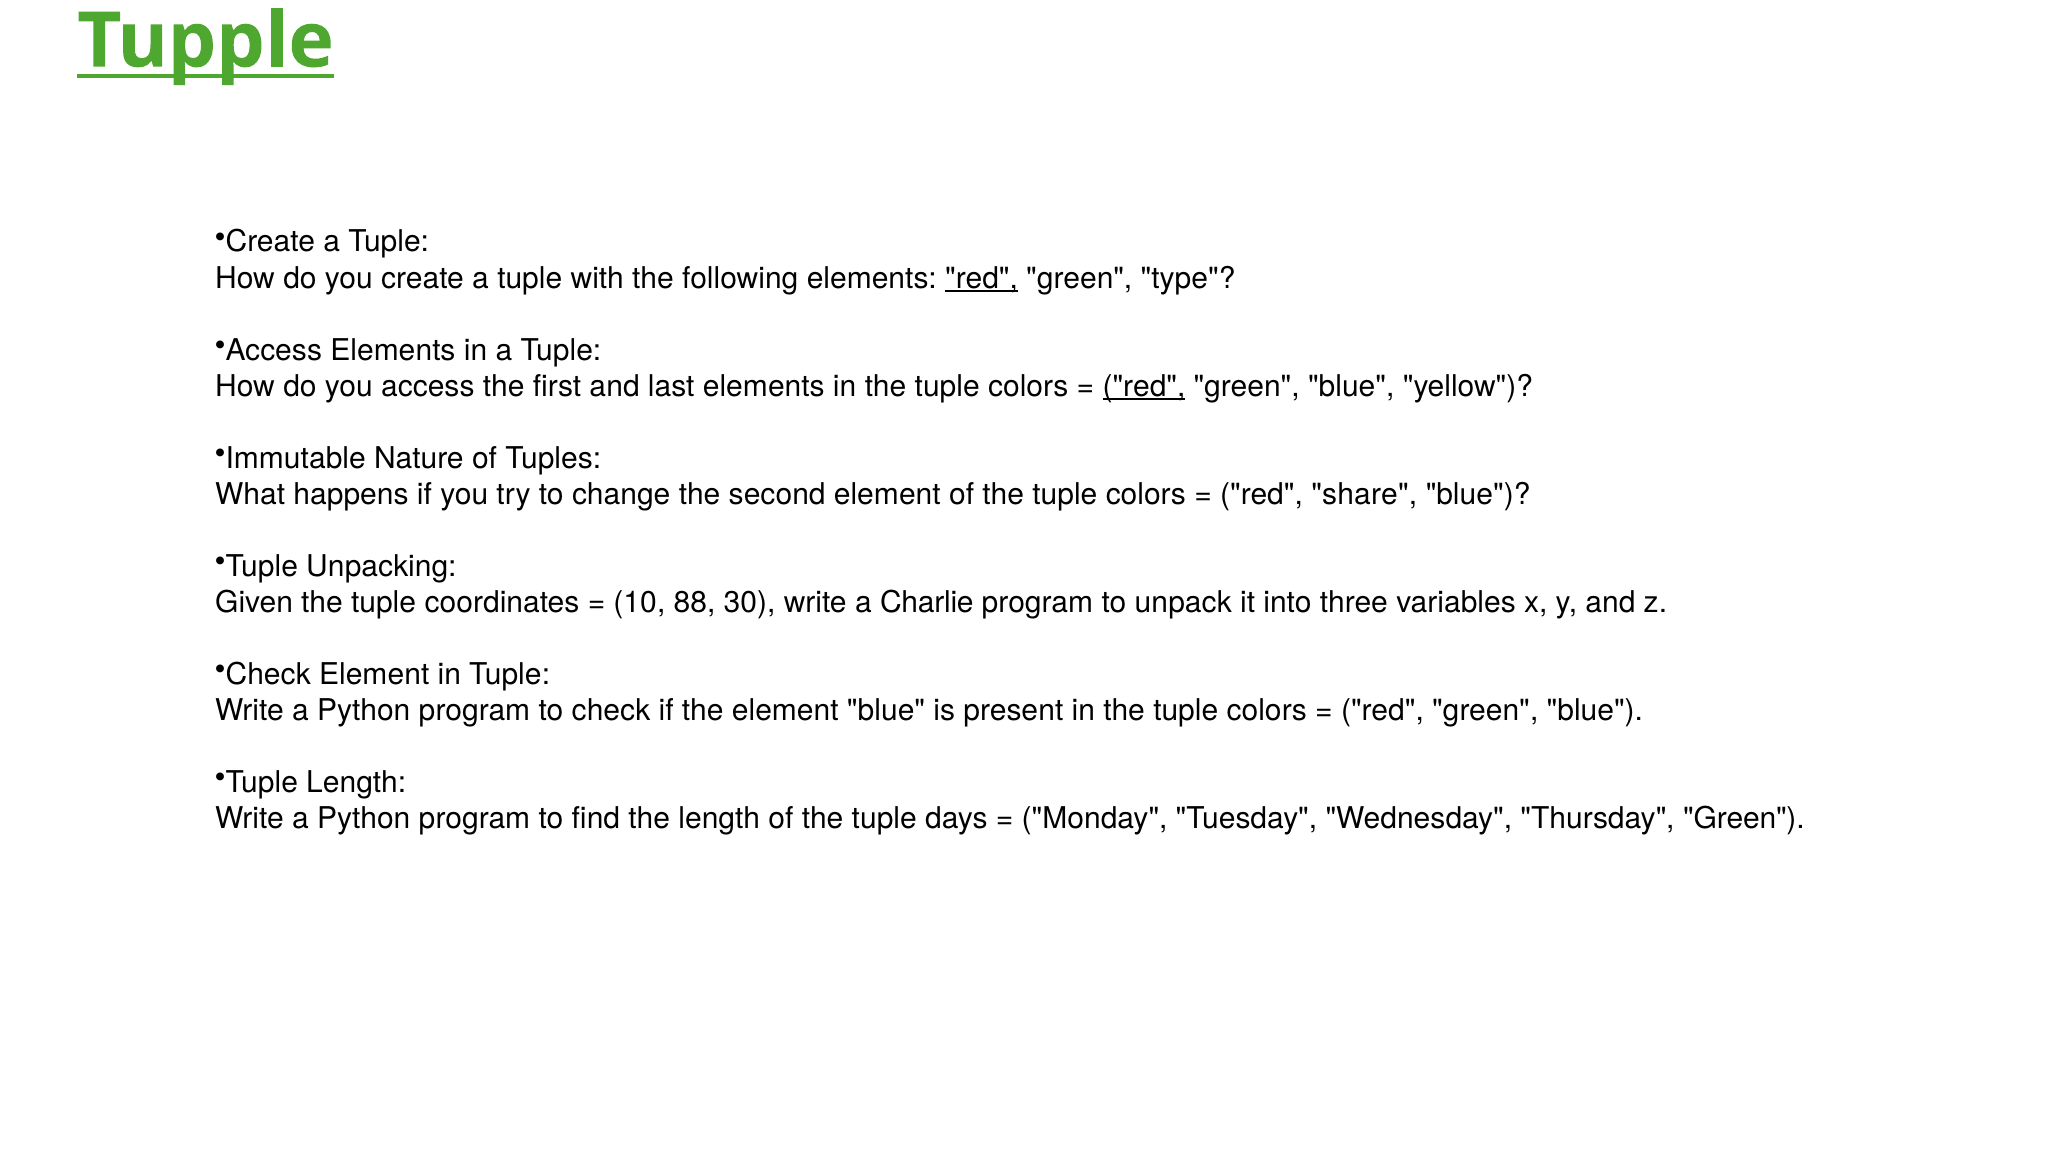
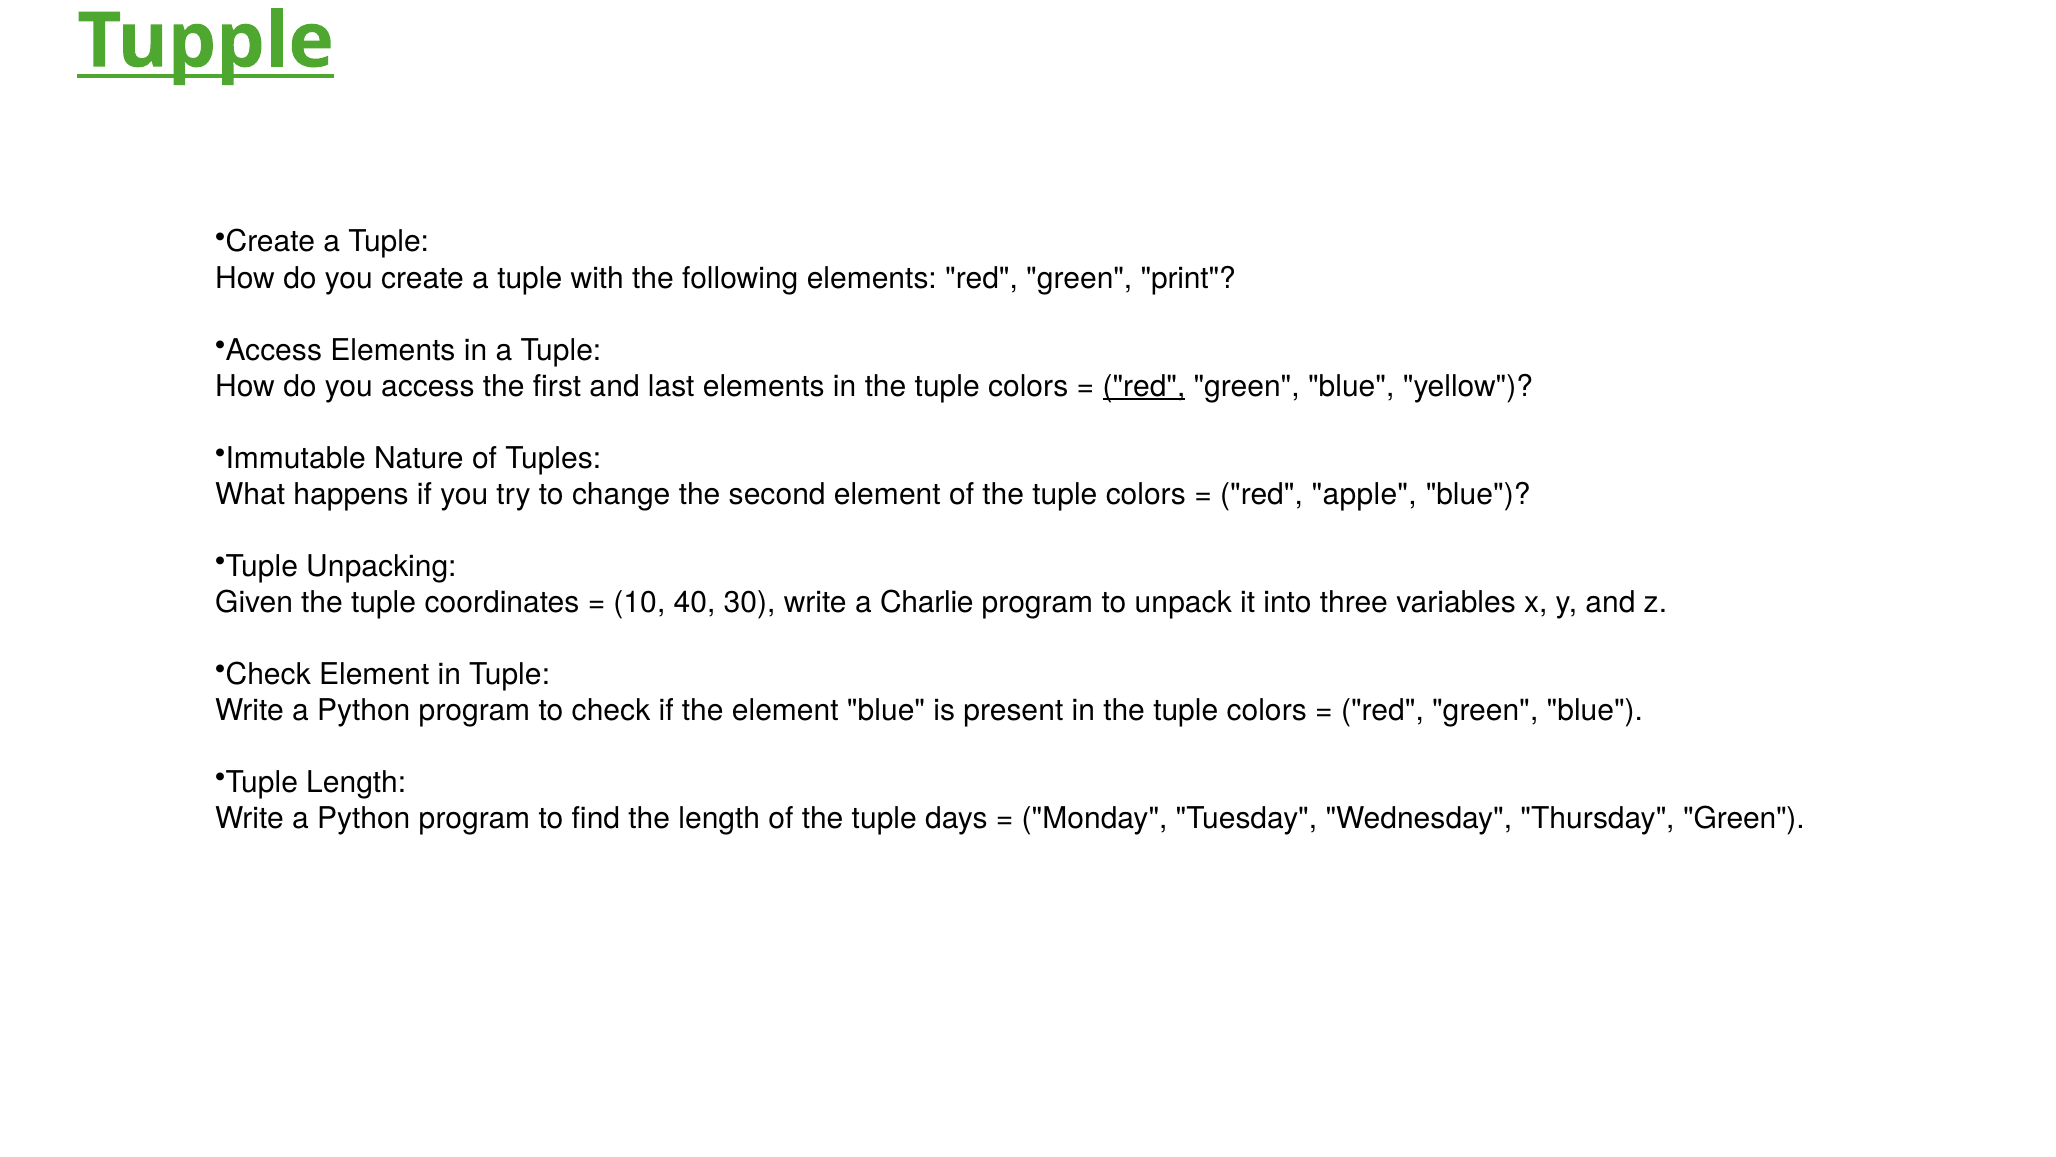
red underline: present -> none (982, 278)
type: type -> print (1188, 278)
share: share -> apple (1364, 494)
88: 88 -> 40 (695, 602)
